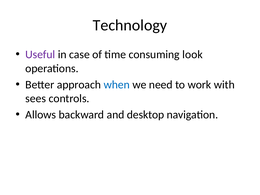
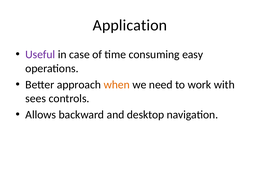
Technology: Technology -> Application (130, 25)
look: look -> easy (193, 55)
when colour: blue -> orange (117, 85)
